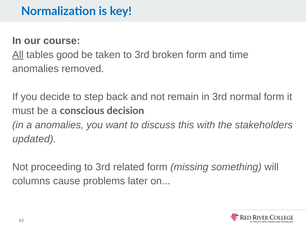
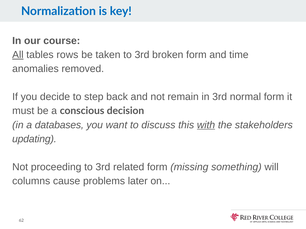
good: good -> rows (67, 55)
a anomalies: anomalies -> databases (59, 125)
with underline: none -> present (206, 125)
updated: updated -> updating (34, 139)
